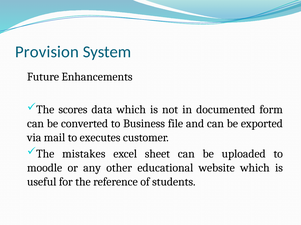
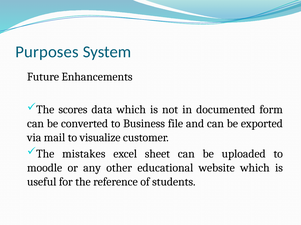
Provision: Provision -> Purposes (47, 52)
executes: executes -> visualize (100, 138)
